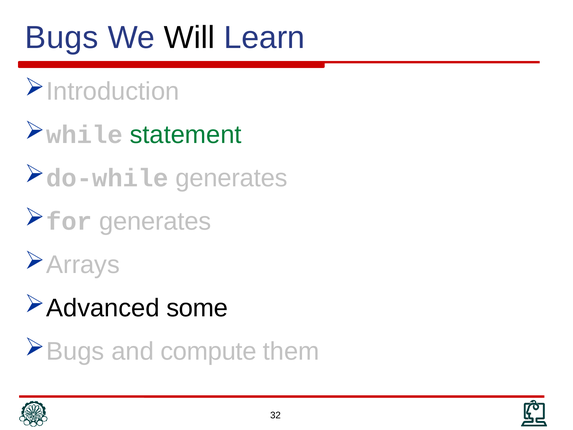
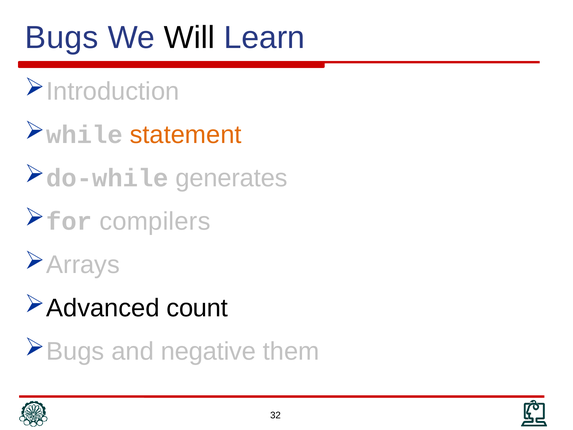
statement colour: green -> orange (186, 135)
for generates: generates -> compilers (155, 221)
some: some -> count (197, 308)
compute: compute -> negative (208, 351)
